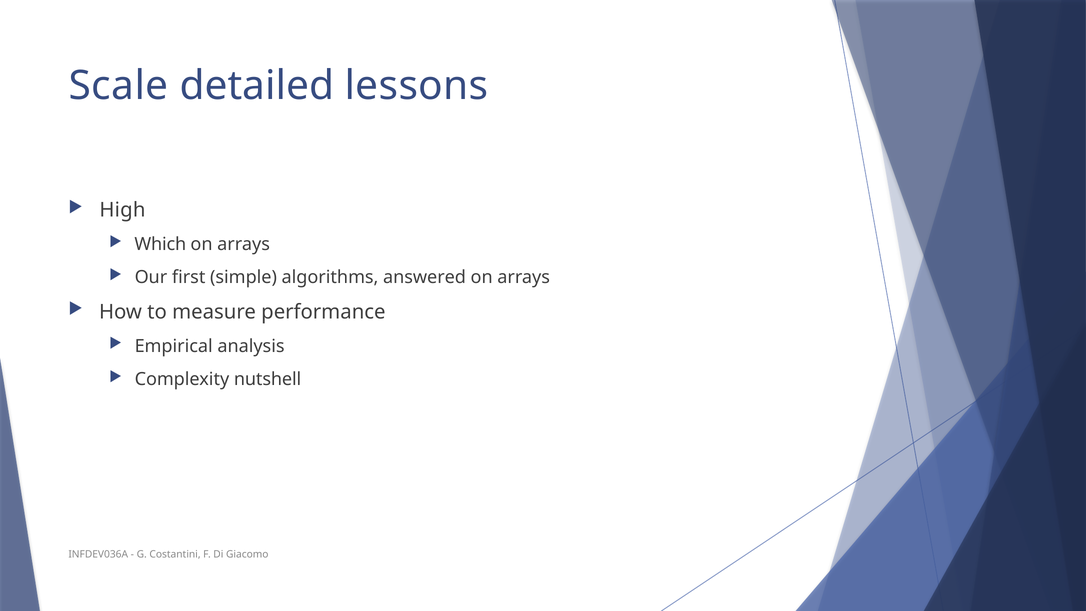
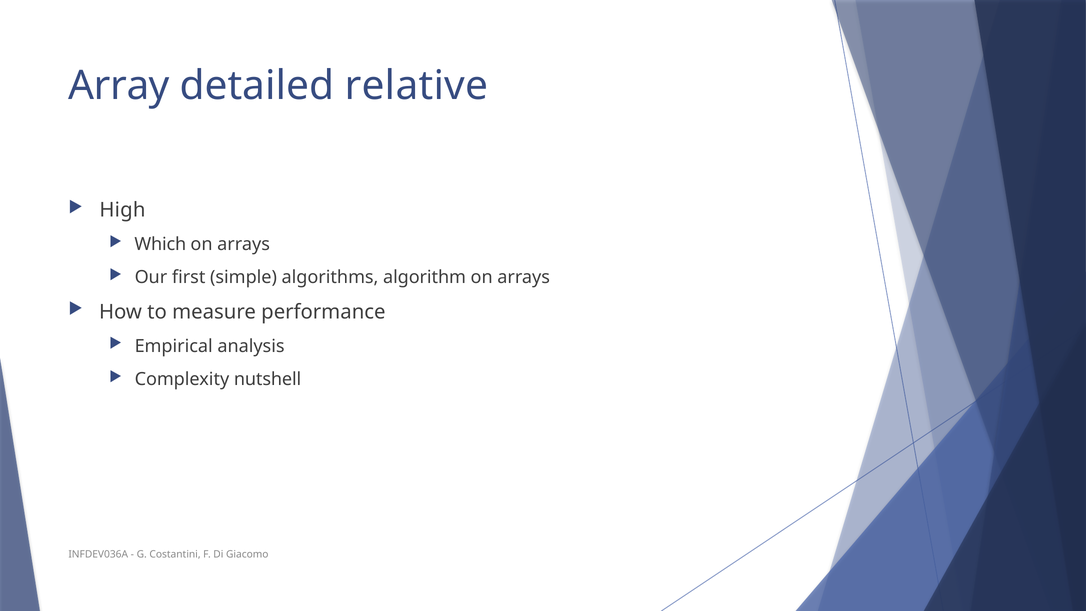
Scale: Scale -> Array (119, 86)
lessons: lessons -> relative (416, 86)
answered: answered -> algorithm (425, 277)
